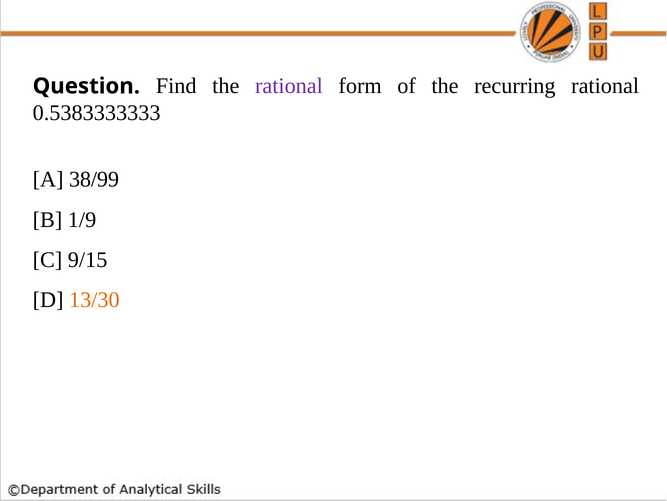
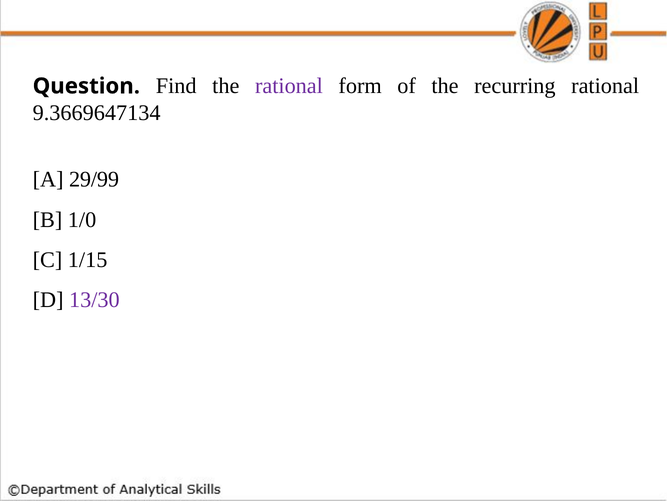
0.5383333333: 0.5383333333 -> 9.3669647134 (97, 113)
38/99: 38/99 -> 29/99 (94, 179)
1/9: 1/9 -> 1/0 (82, 219)
9/15: 9/15 -> 1/15 (88, 259)
13/30 colour: orange -> purple (94, 299)
